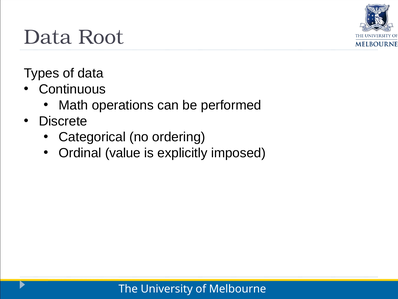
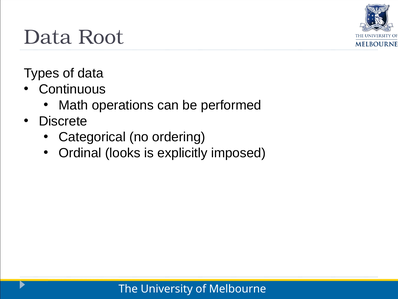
value: value -> looks (123, 153)
